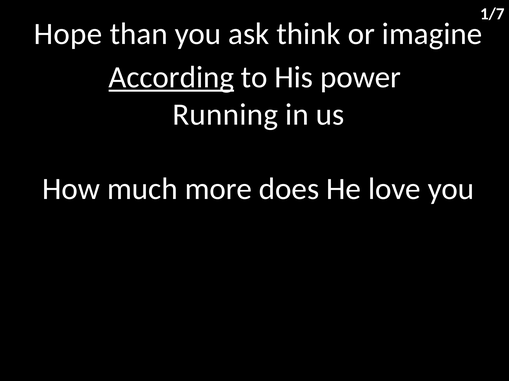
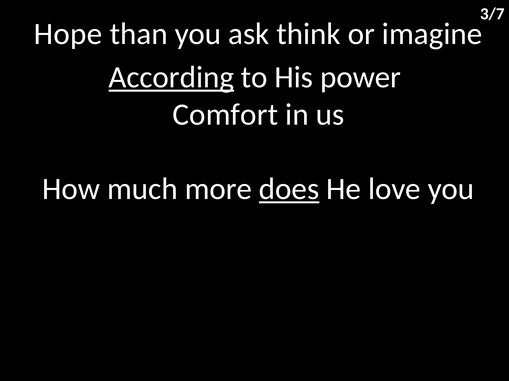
1/7: 1/7 -> 3/7 (492, 14)
Running: Running -> Comfort (225, 115)
does underline: none -> present (289, 189)
